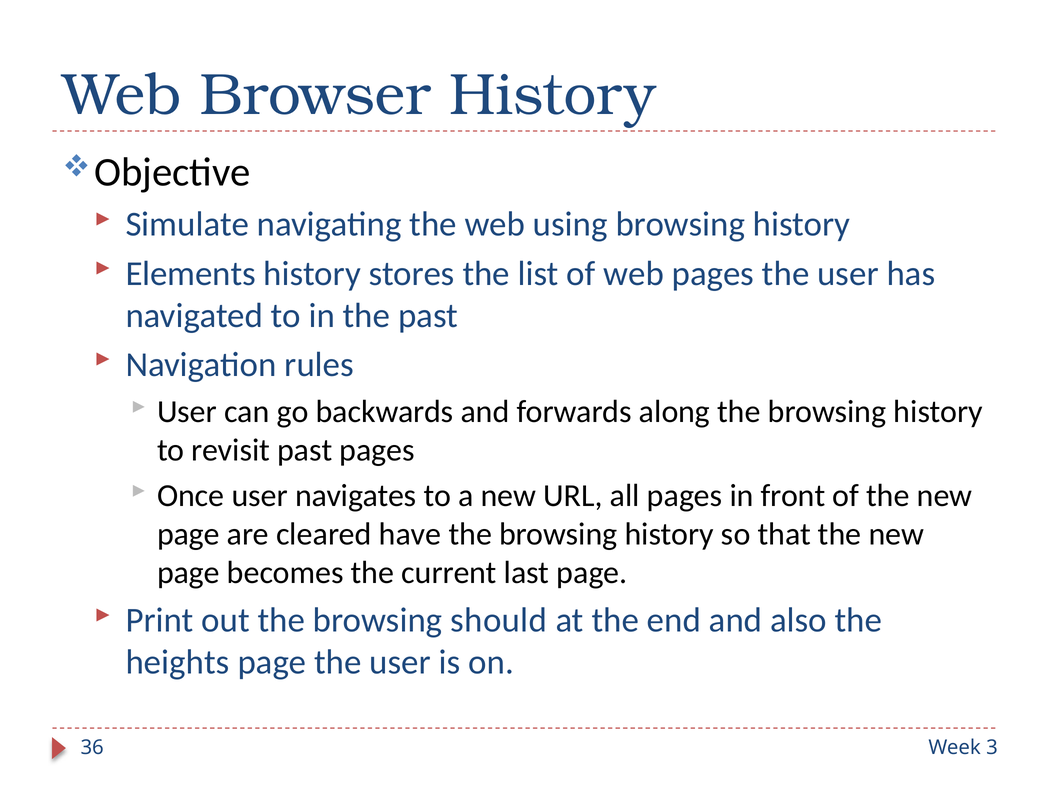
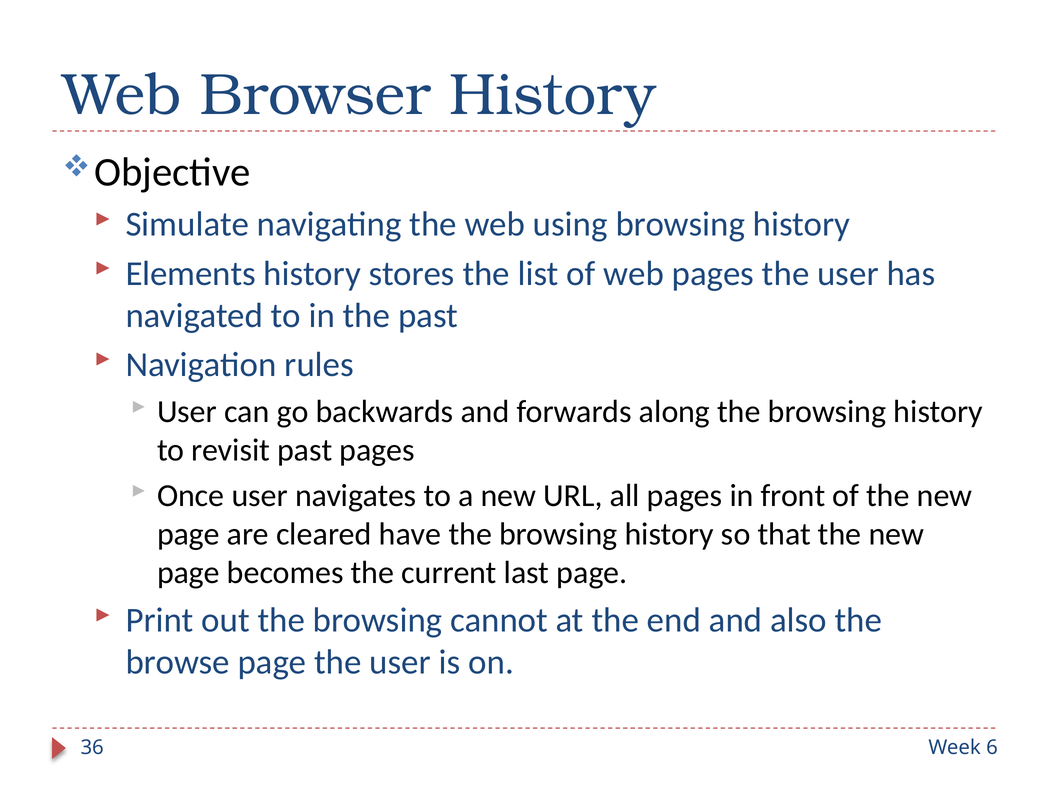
should: should -> cannot (499, 620)
heights: heights -> browse (178, 662)
3: 3 -> 6 (992, 747)
